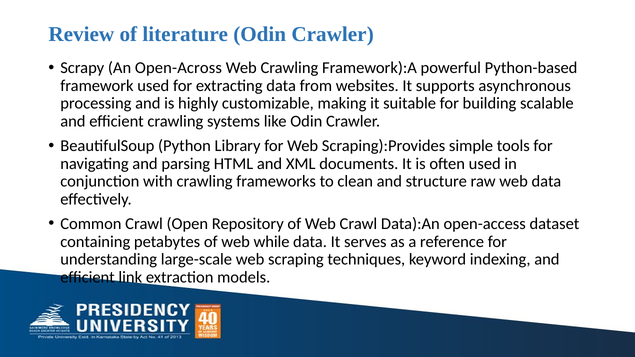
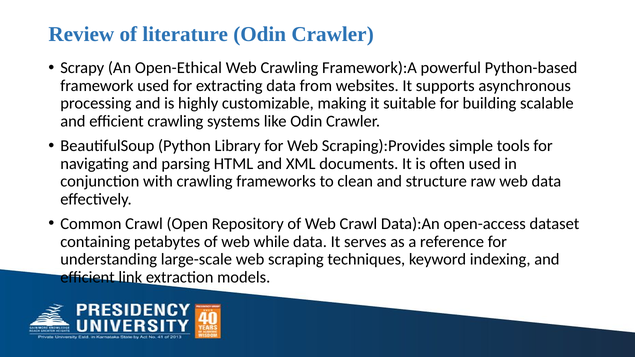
Open-Across: Open-Across -> Open-Ethical (178, 68)
